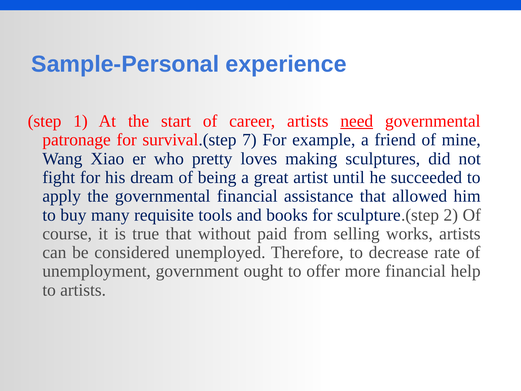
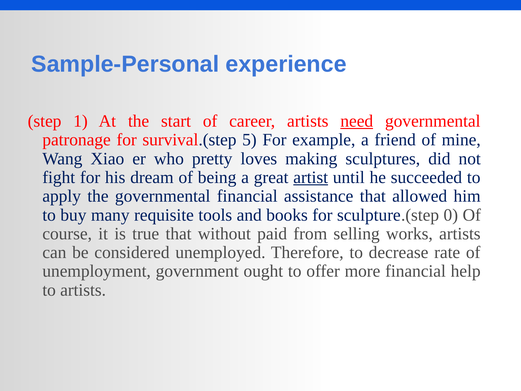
7: 7 -> 5 (249, 140)
artist underline: none -> present (311, 177)
2: 2 -> 0 (451, 215)
